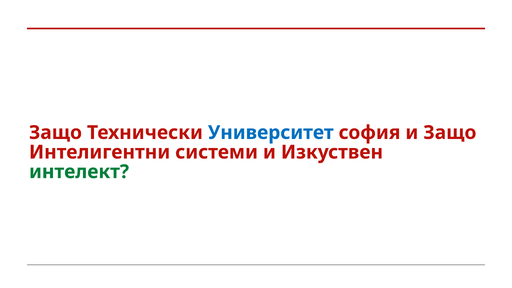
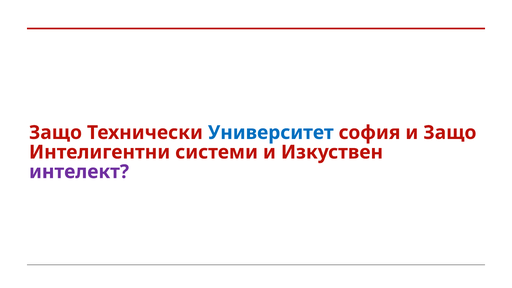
интелект colour: green -> purple (79, 172)
